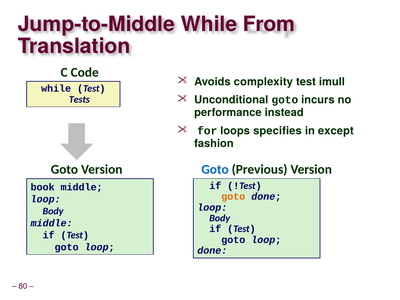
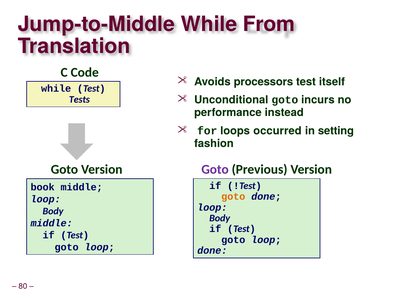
complexity: complexity -> processors (263, 82)
imull: imull -> itself (332, 82)
specifies: specifies -> occurred (277, 131)
except: except -> setting (336, 131)
Goto colour: blue -> purple (215, 169)
